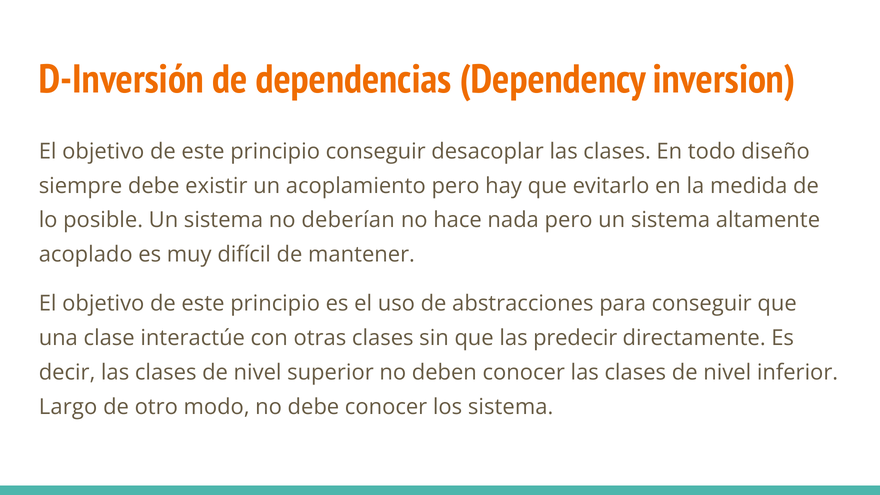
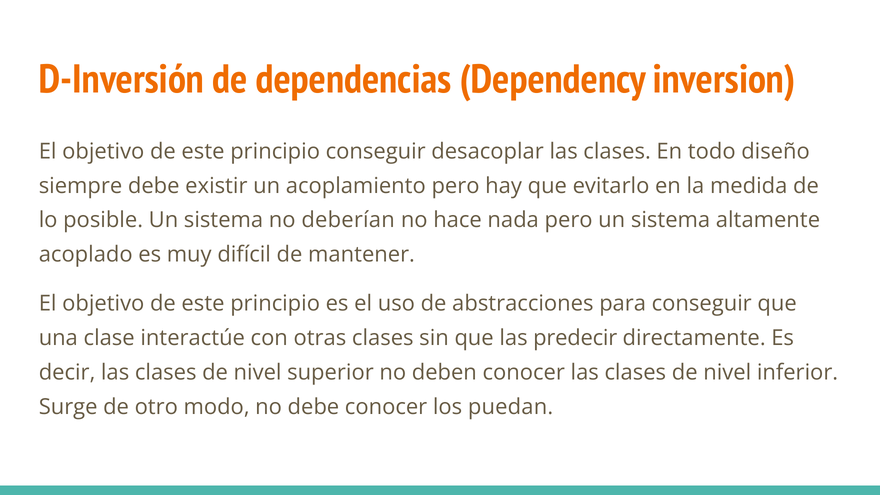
Largo: Largo -> Surge (68, 407)
los sistema: sistema -> puedan (511, 407)
